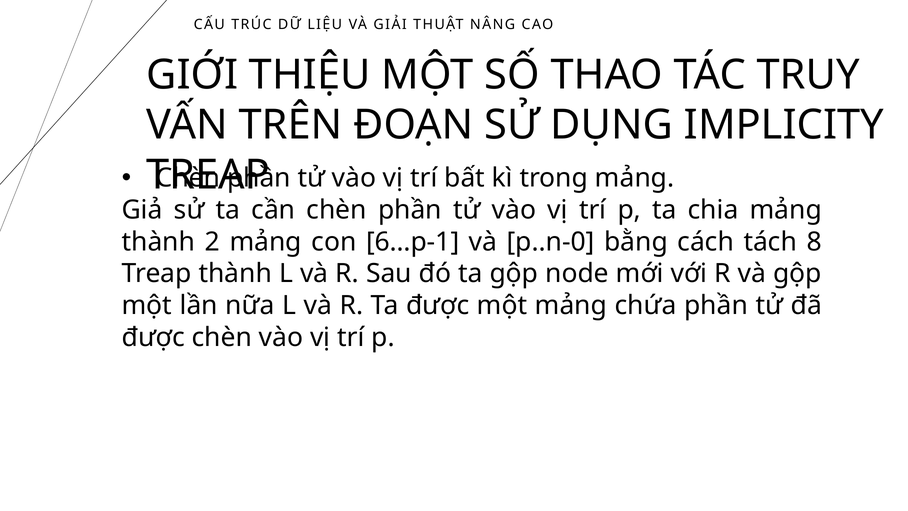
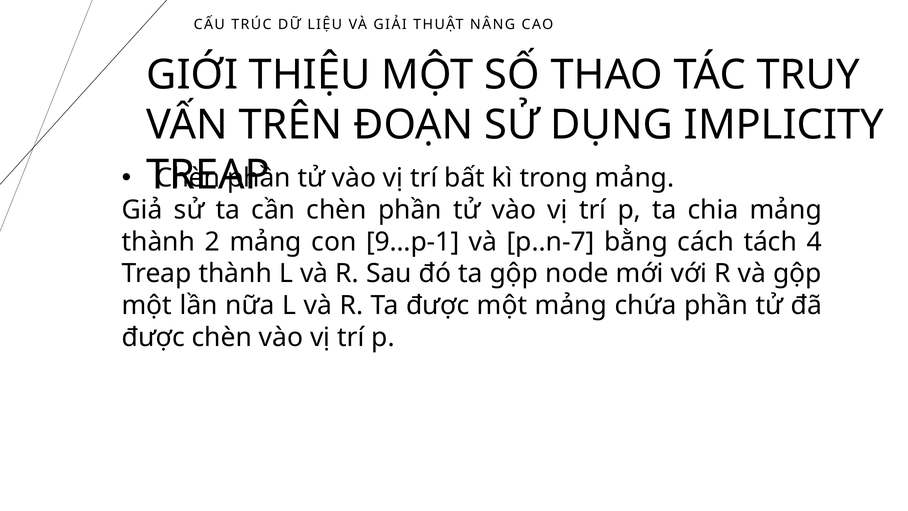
6…p-1: 6…p-1 -> 9…p-1 (413, 242)
p..n-0: p..n-0 -> p..n-7 (551, 242)
8: 8 -> 4 (814, 242)
